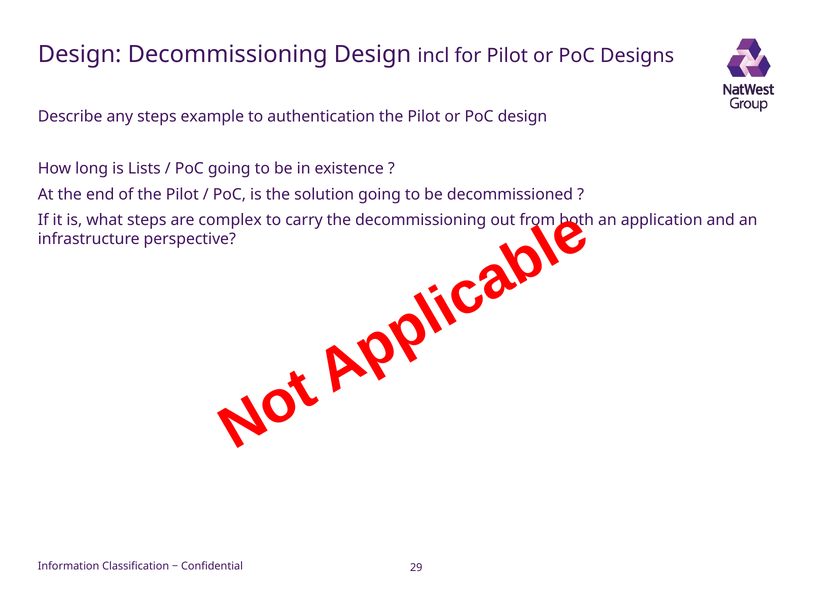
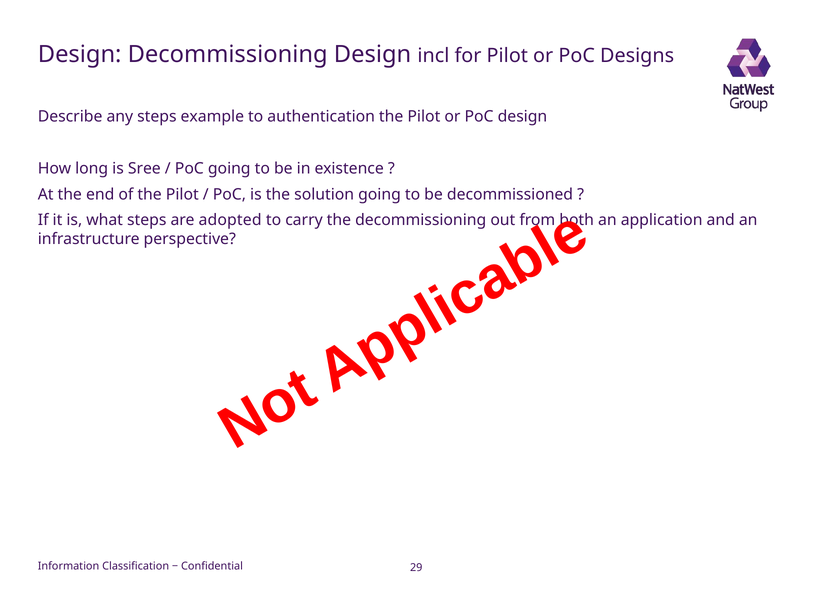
Lists: Lists -> Sree (144, 168)
complex: complex -> adopted (230, 220)
